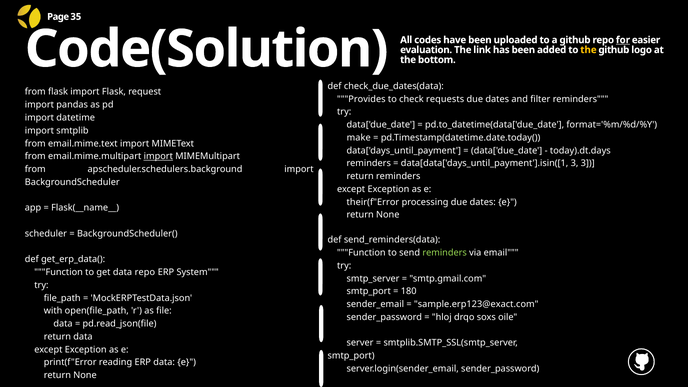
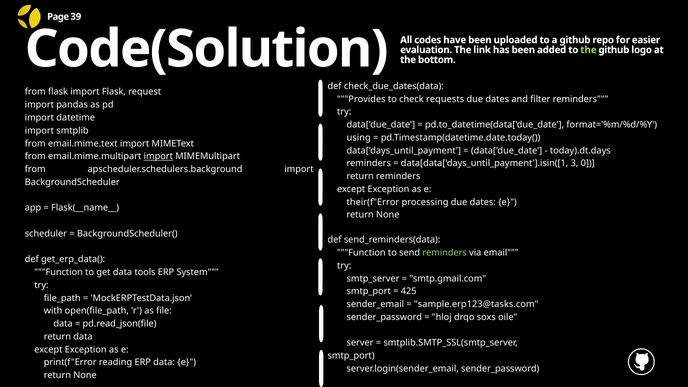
35: 35 -> 39 (76, 17)
for underline: present -> none (623, 40)
the colour: yellow -> light green (588, 50)
make: make -> using (359, 138)
3 3: 3 -> 0 (588, 163)
data repo: repo -> tools (145, 272)
180: 180 -> 425 (409, 291)
sample.erp123@exact.com: sample.erp123@exact.com -> sample.erp123@tasks.com (476, 304)
